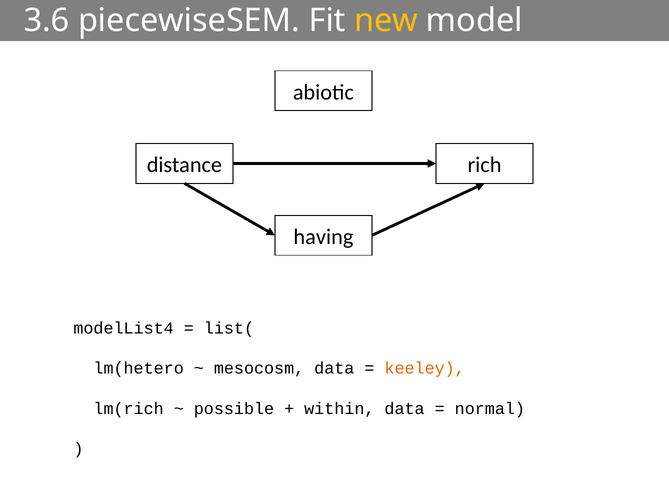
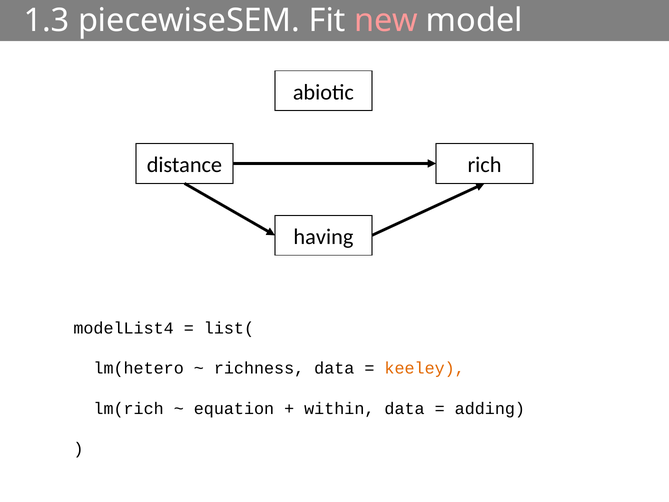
3.6: 3.6 -> 1.3 (47, 21)
new colour: yellow -> pink (386, 21)
mesocosm: mesocosm -> richness (259, 368)
possible: possible -> equation (234, 408)
normal: normal -> adding (490, 408)
